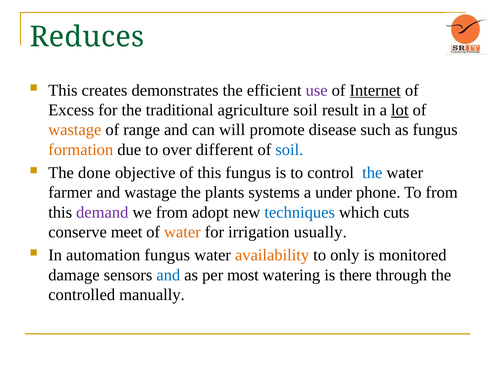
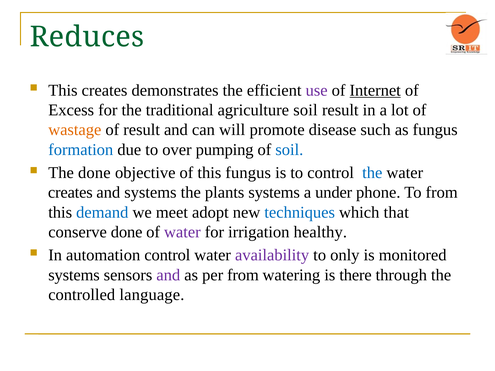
lot underline: present -> none (400, 110)
of range: range -> result (142, 130)
formation colour: orange -> blue (81, 150)
different: different -> pumping (225, 150)
farmer: farmer -> creates (70, 193)
and wastage: wastage -> systems (150, 193)
demand colour: purple -> blue (102, 212)
we from: from -> meet (172, 212)
cuts: cuts -> that (396, 212)
conserve meet: meet -> done (127, 232)
water colour: orange -> purple (182, 232)
usually: usually -> healthy (320, 232)
automation fungus: fungus -> control (167, 255)
availability colour: orange -> purple (272, 255)
damage: damage -> systems (74, 275)
and colour: blue -> purple (168, 275)
per most: most -> from (243, 275)
manually: manually -> language (152, 295)
